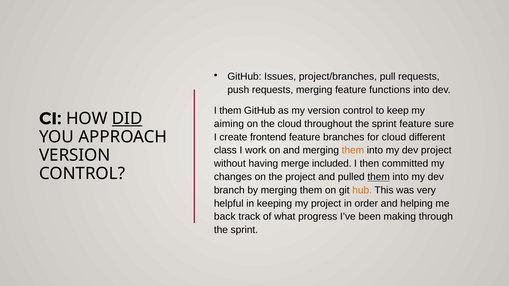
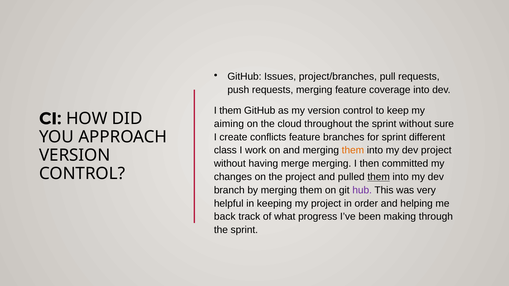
functions: functions -> coverage (390, 90)
DID underline: present -> none (127, 119)
sprint feature: feature -> without (415, 124)
frontend: frontend -> conflicts (268, 137)
for cloud: cloud -> sprint (394, 137)
merge included: included -> merging (332, 164)
hub colour: orange -> purple (362, 190)
